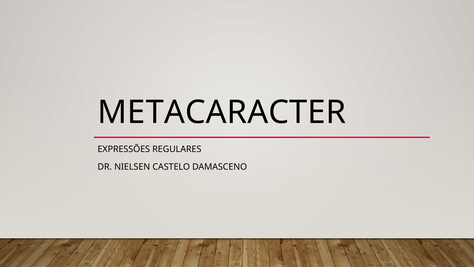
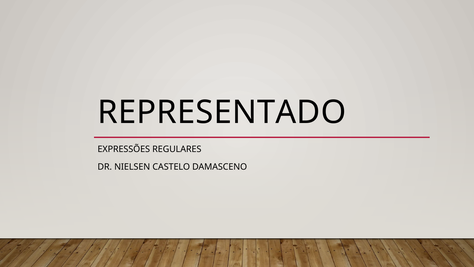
METACARACTER: METACARACTER -> REPRESENTADO (222, 112)
